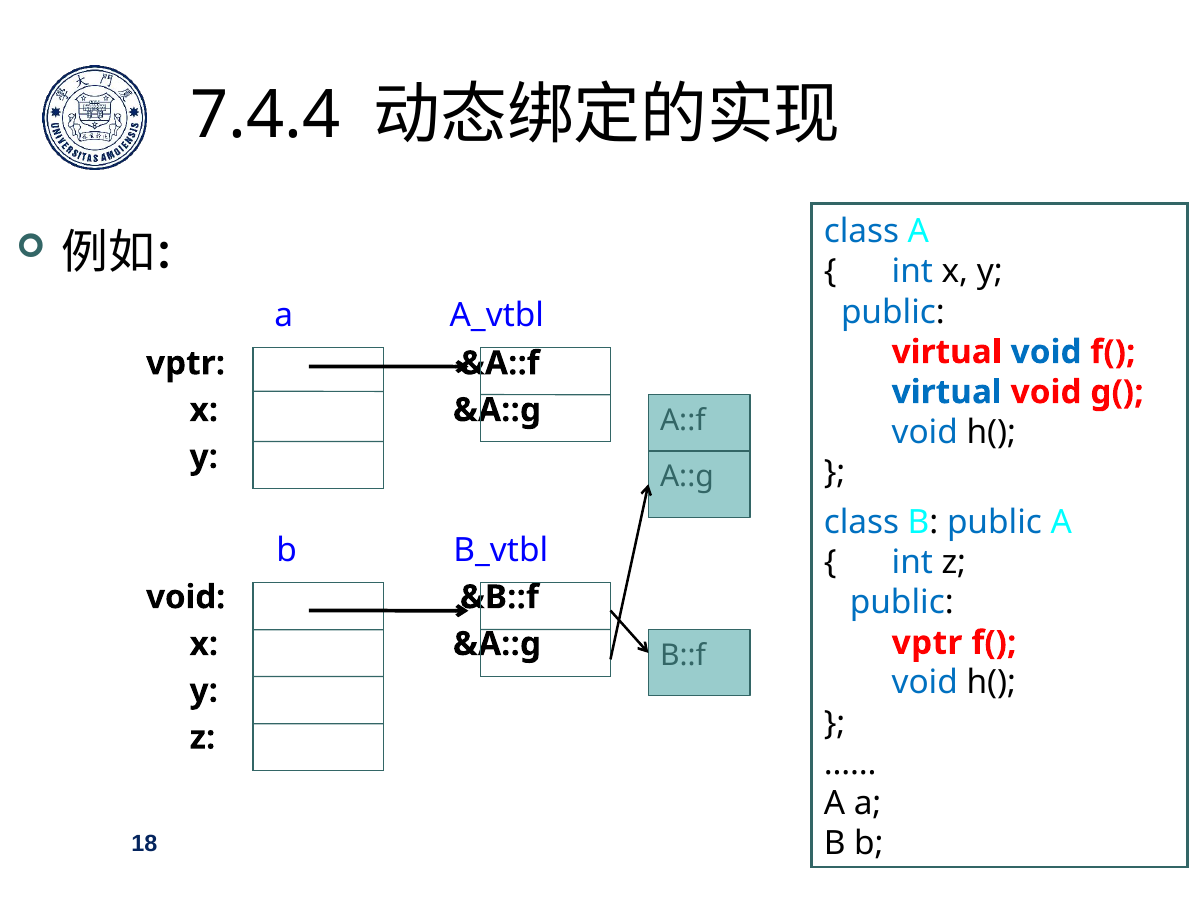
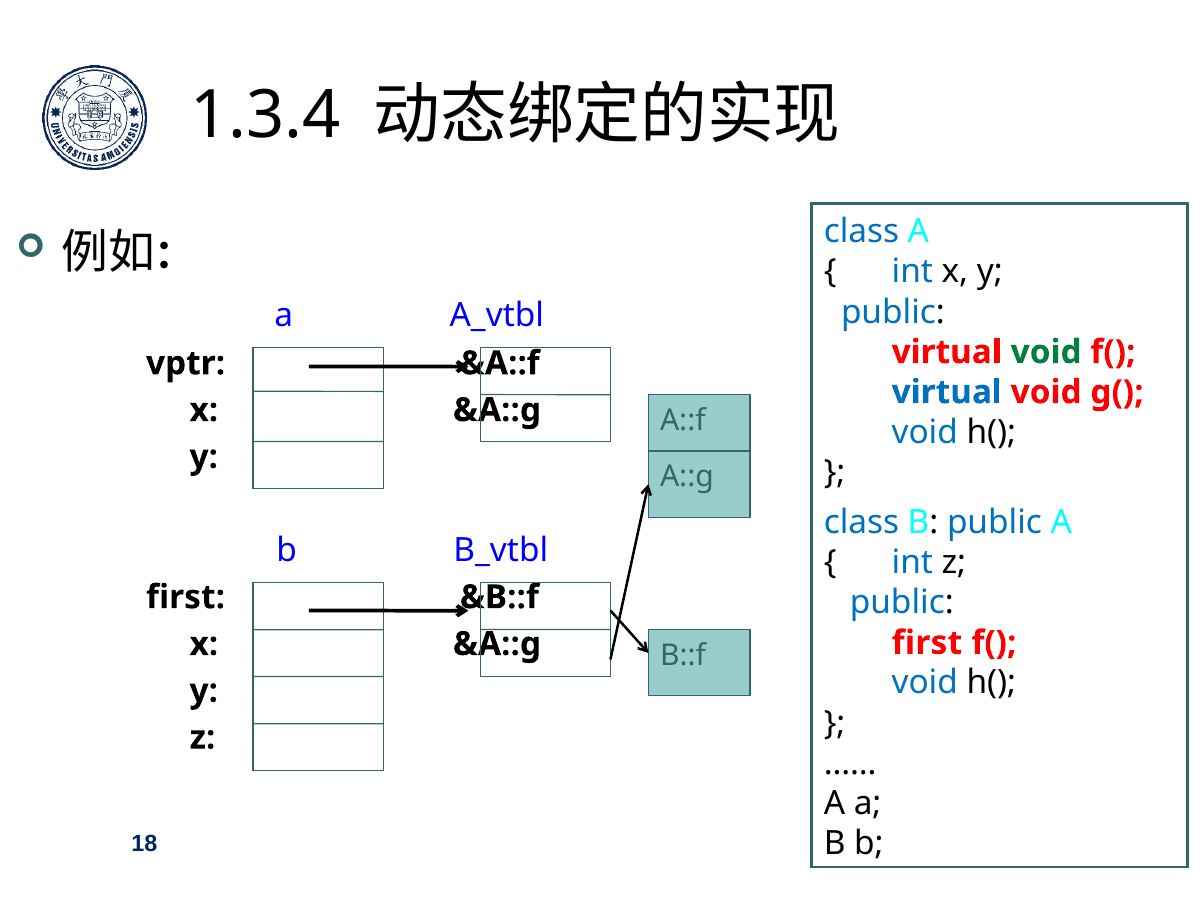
7.4.4: 7.4.4 -> 1.3.4 (265, 115)
void colour: blue -> green (1046, 352)
void: void -> first (186, 597)
vptr: vptr -> first (927, 643)
